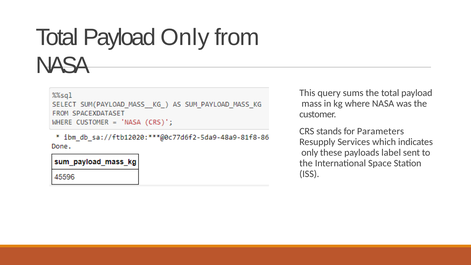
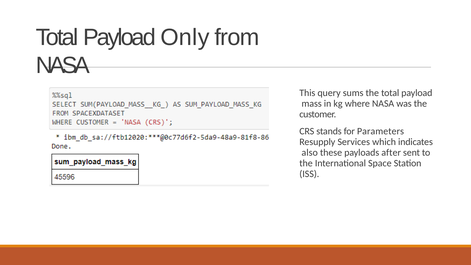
only: only -> also (310, 153)
label: label -> after (391, 153)
